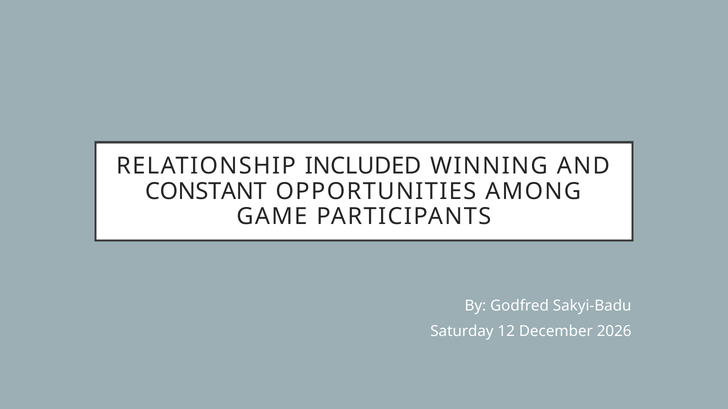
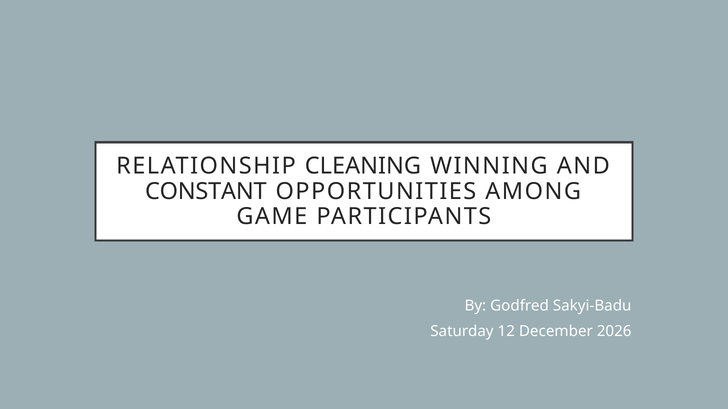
INCLUDED: INCLUDED -> CLEANING (363, 166)
